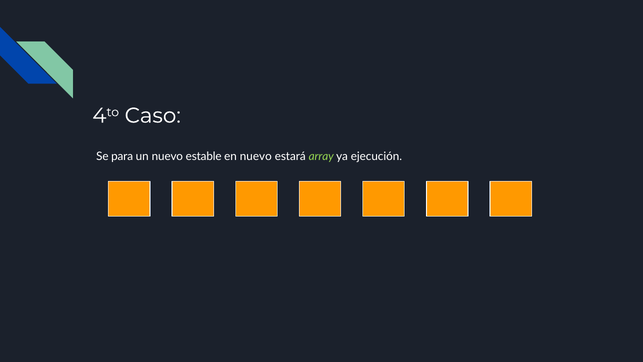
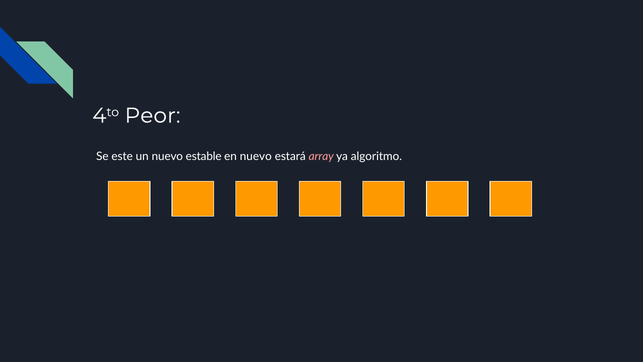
Caso: Caso -> Peor (153, 115)
para: para -> este (122, 156)
array colour: light green -> pink (321, 156)
ejecución: ejecución -> algoritmo (376, 156)
